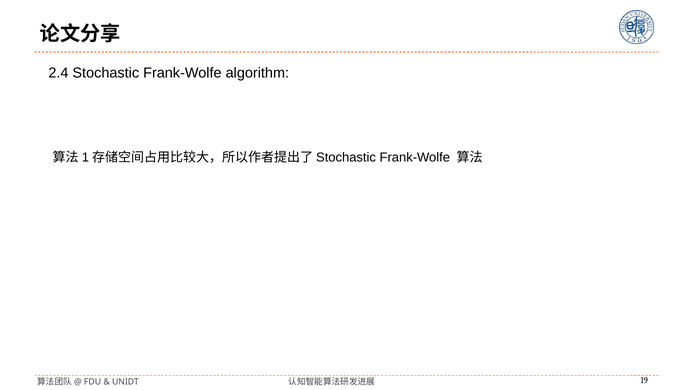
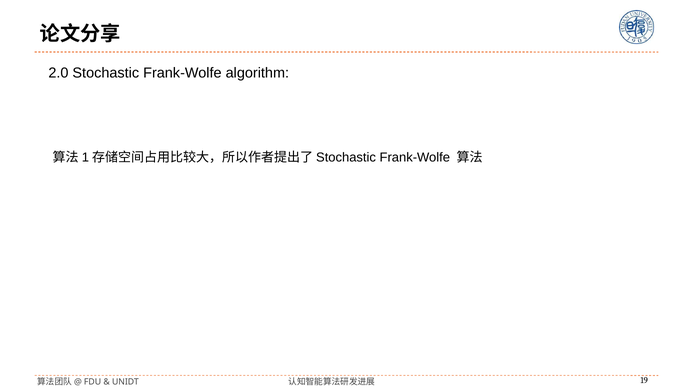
2.4: 2.4 -> 2.0 (58, 73)
